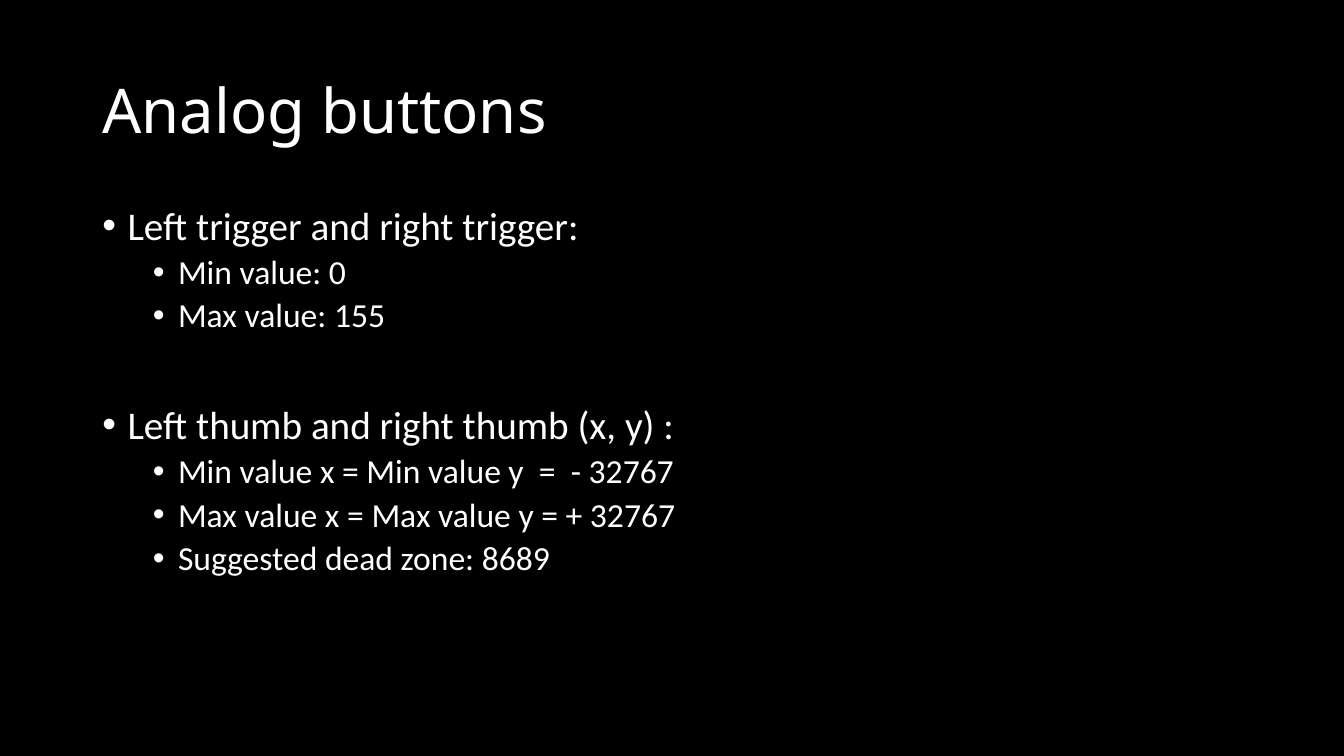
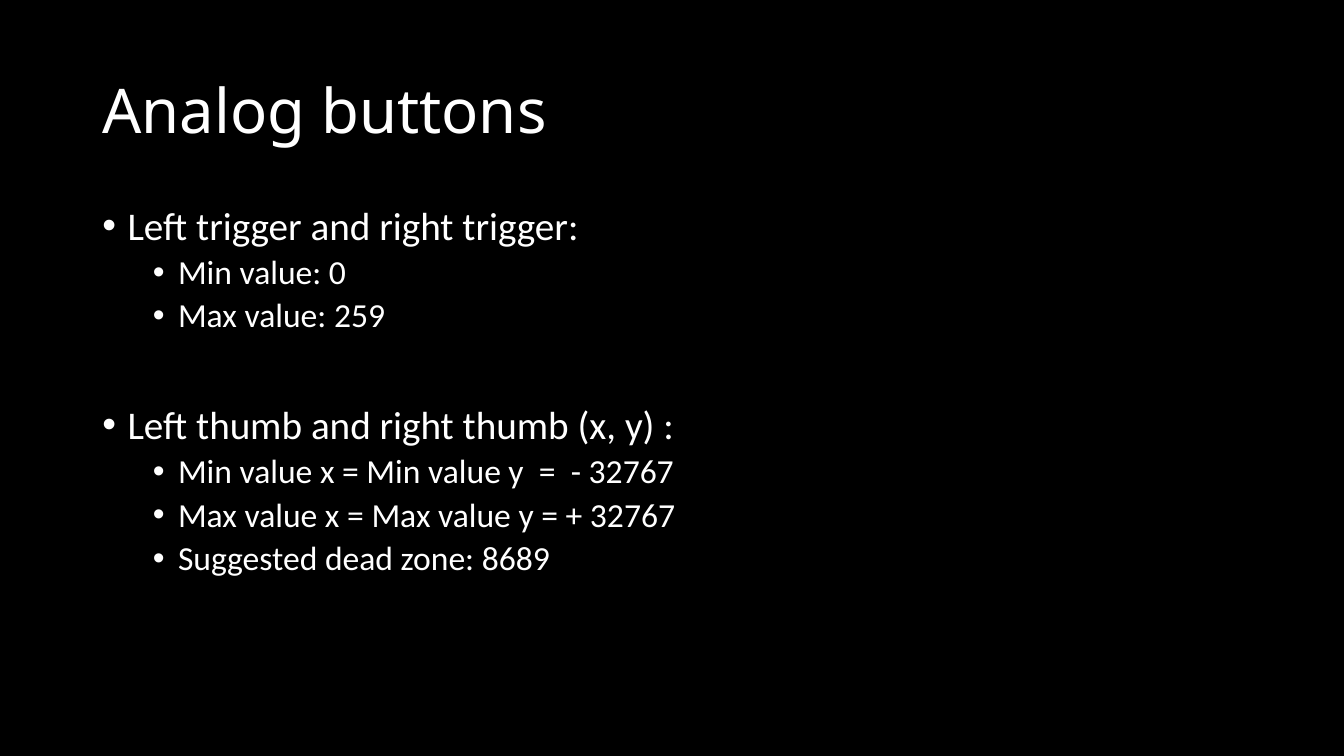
155: 155 -> 259 (360, 317)
